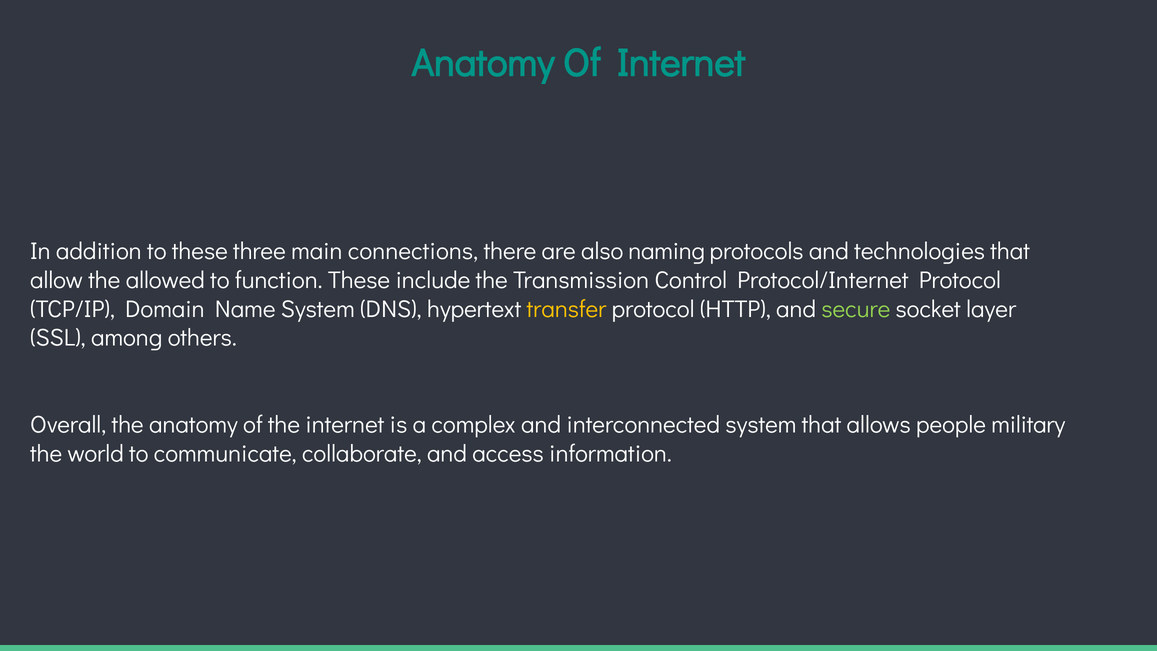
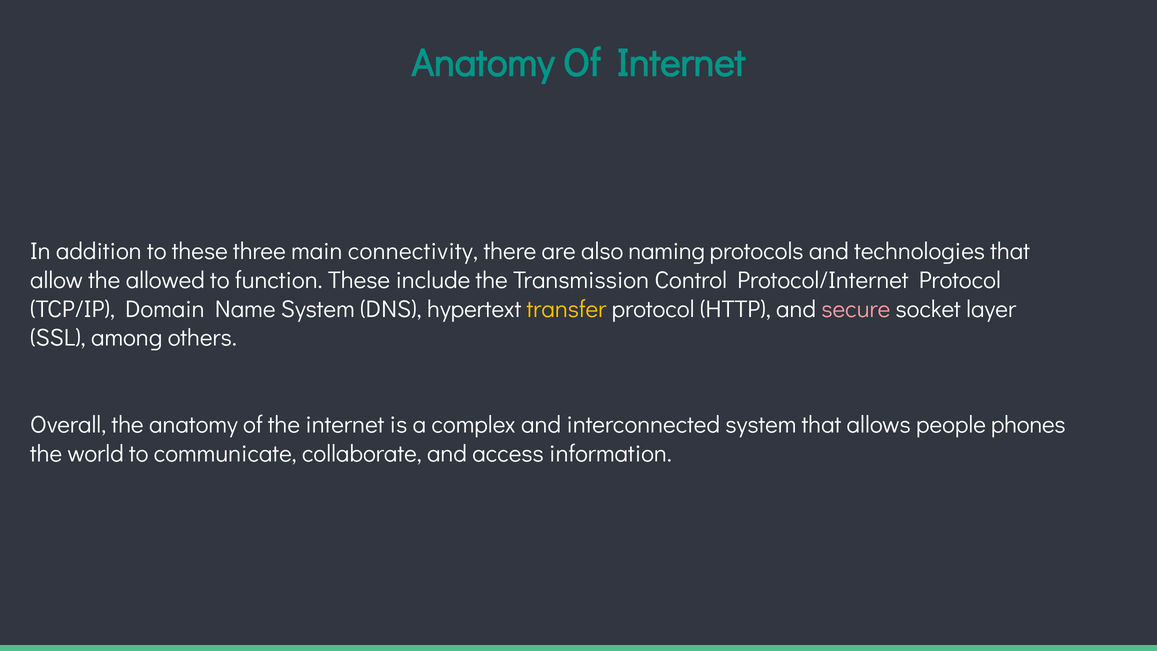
connections: connections -> connectivity (413, 251)
secure colour: light green -> pink (856, 309)
military: military -> phones (1028, 425)
